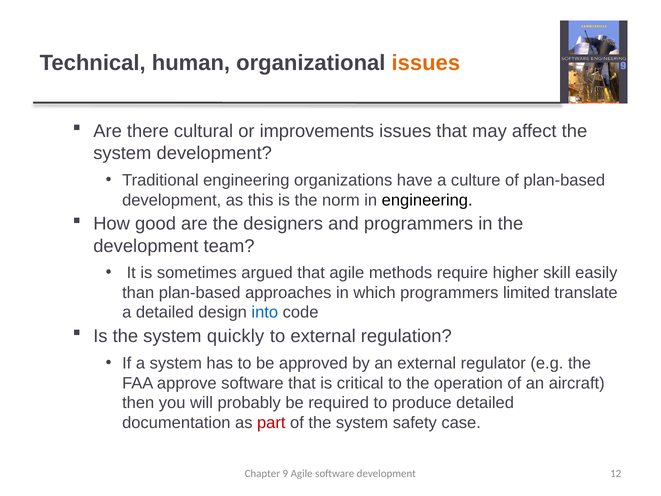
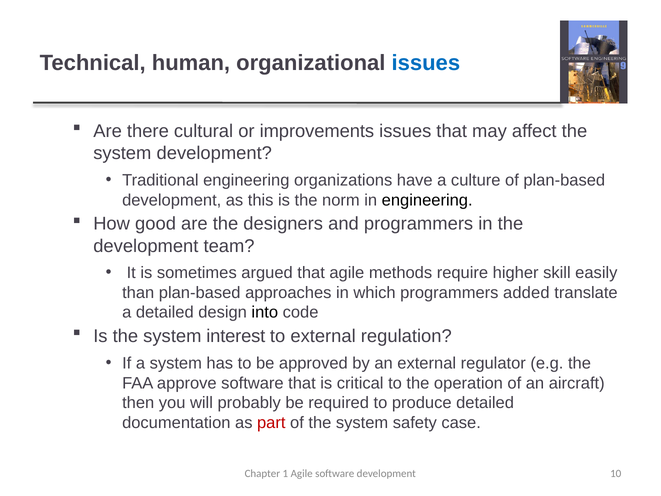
issues colour: orange -> blue (426, 63)
limited: limited -> added (526, 293)
into colour: blue -> black (265, 312)
quickly: quickly -> interest (236, 336)
9: 9 -> 1 (285, 473)
12: 12 -> 10 (616, 473)
